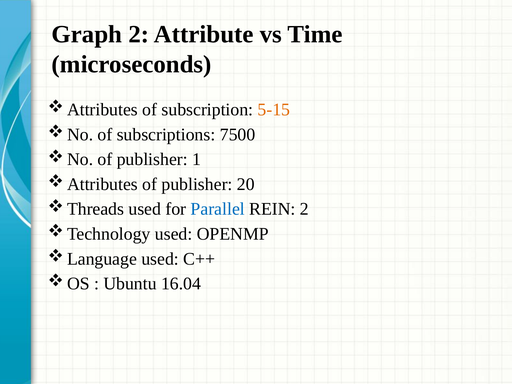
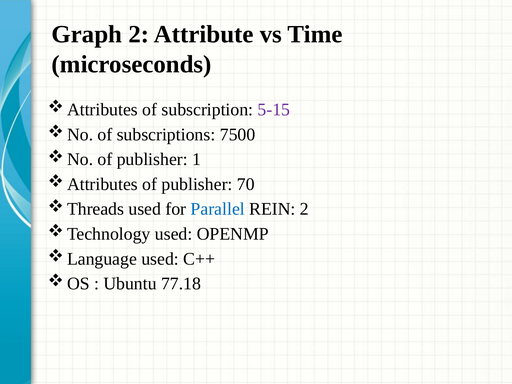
5-15 colour: orange -> purple (274, 110)
20: 20 -> 70 (246, 184)
16.04: 16.04 -> 77.18 (181, 284)
